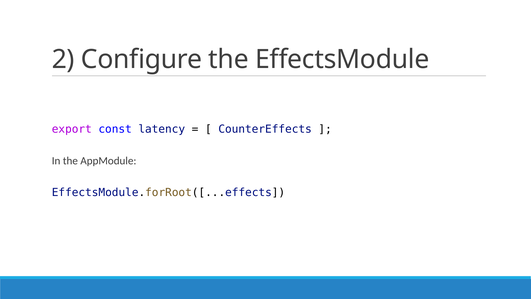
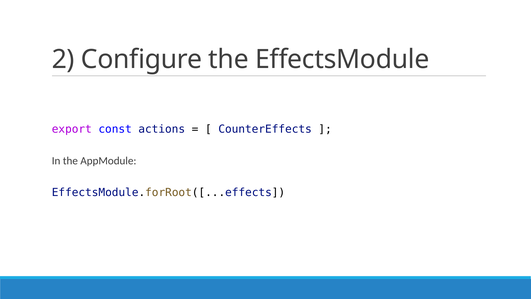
latency: latency -> actions (162, 129)
